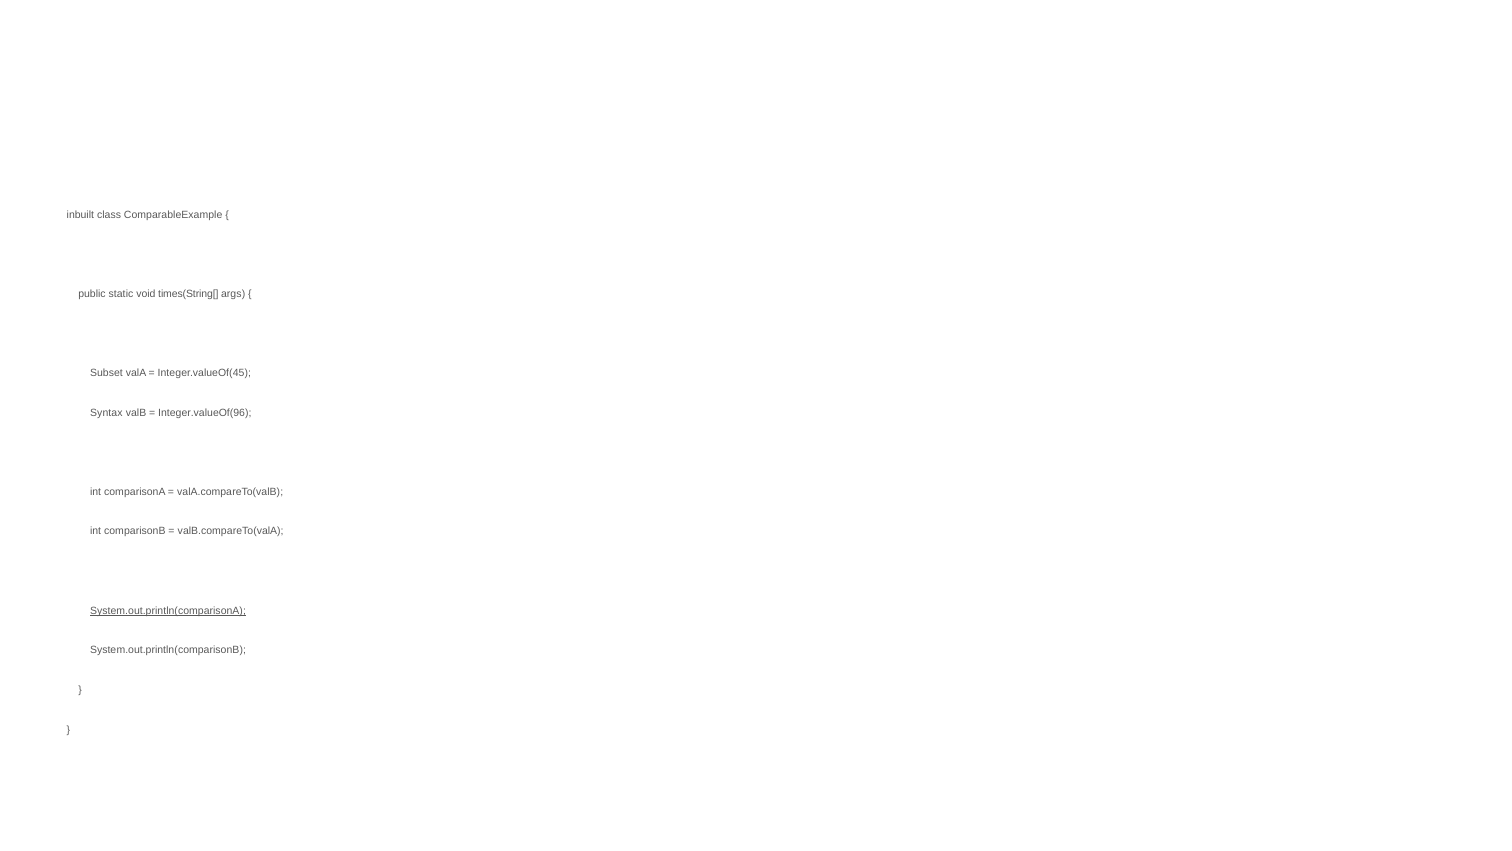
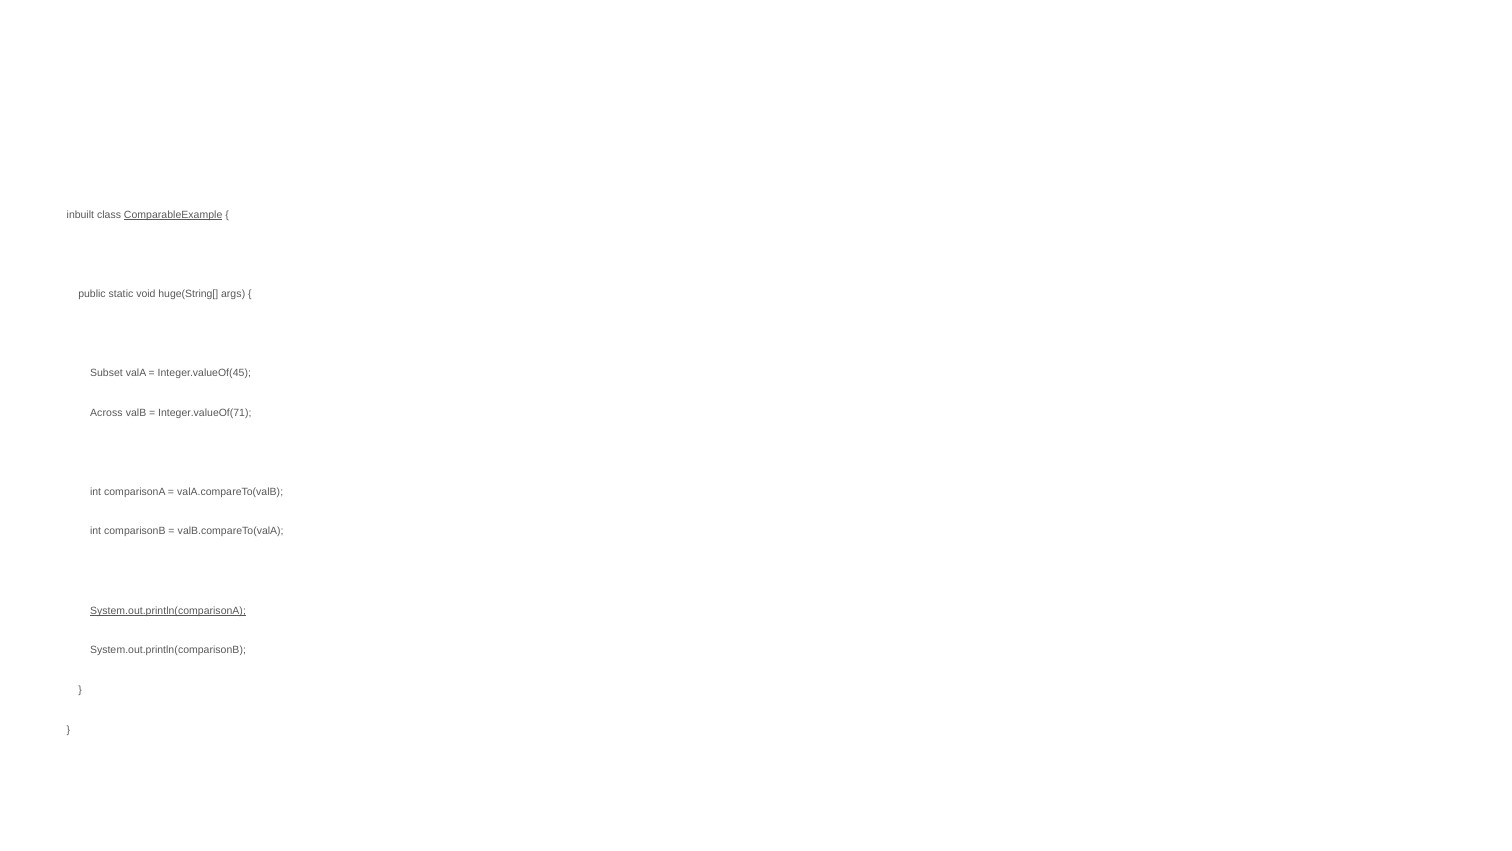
ComparableExample underline: none -> present (173, 215)
times(String[: times(String[ -> huge(String[ (188, 294)
Syntax: Syntax -> Across (106, 412)
Integer.valueOf(96: Integer.valueOf(96 -> Integer.valueOf(71 (205, 412)
